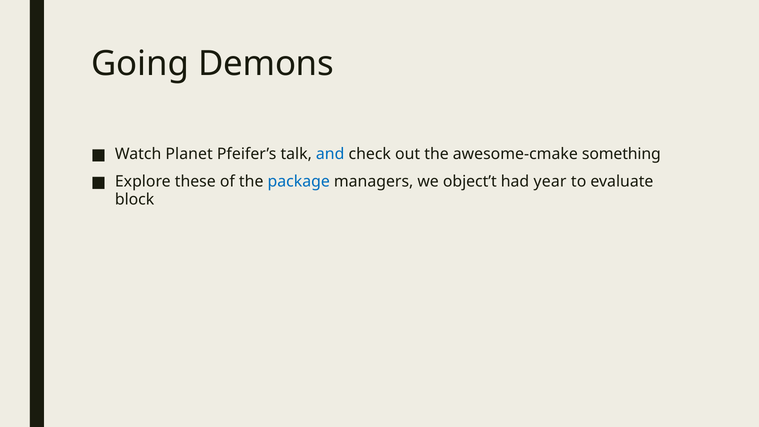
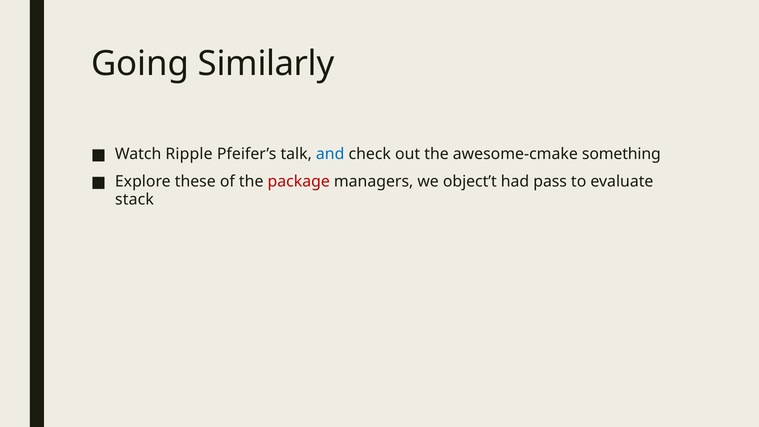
Demons: Demons -> Similarly (266, 64)
Planet: Planet -> Ripple (189, 154)
package colour: blue -> red (299, 182)
year: year -> pass (550, 182)
block: block -> stack (135, 199)
